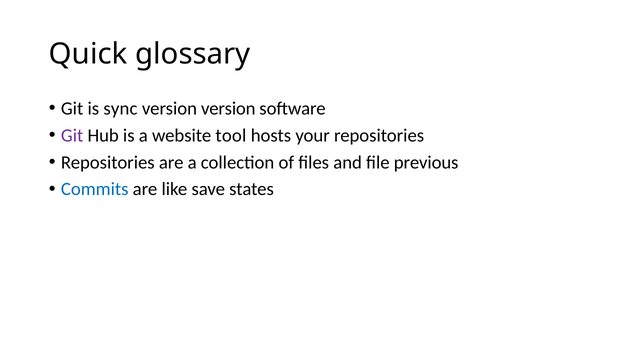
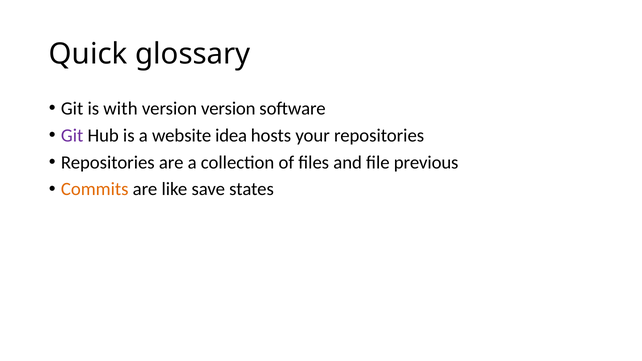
sync: sync -> with (120, 109)
tool: tool -> idea (231, 135)
Commits colour: blue -> orange (95, 189)
